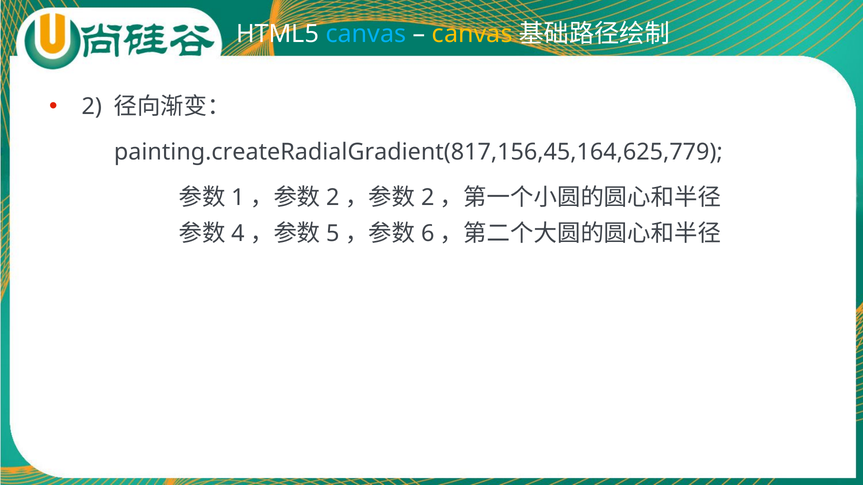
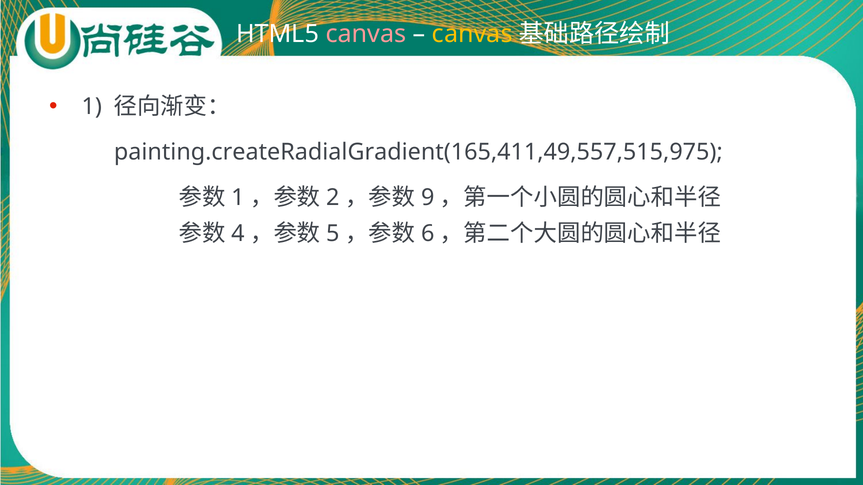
canvas colour: light blue -> pink (366, 34)
2: 2 -> 1 (92, 107)
painting.createRadialGradient(817,156,45,164,625,779: painting.createRadialGradient(817,156,45,164,625,779 -> painting.createRadialGradient(165,411,49,557,515,975 (418, 152)
2: 2 -> 9 (428, 198)
